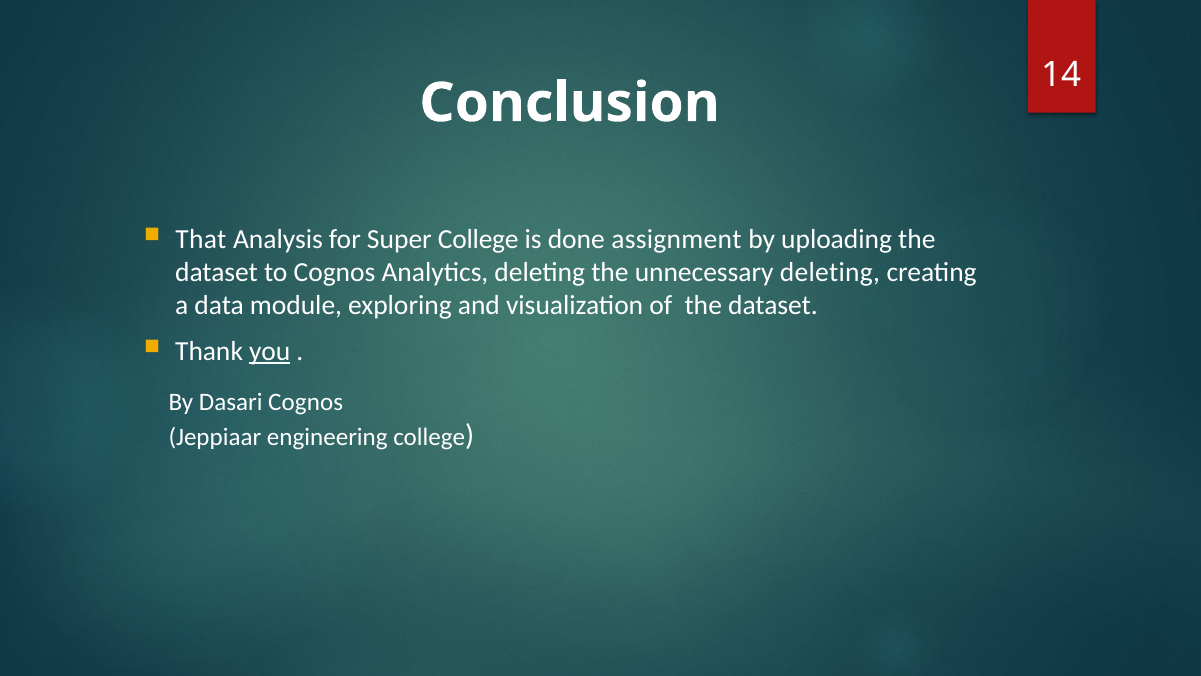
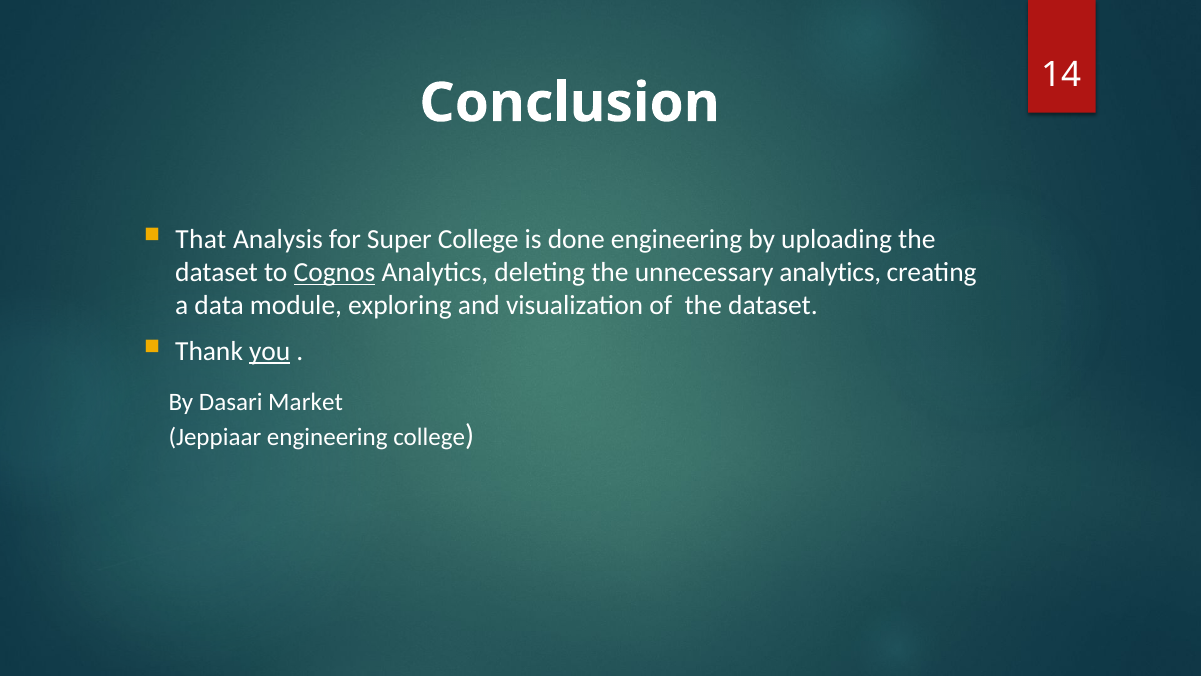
done assignment: assignment -> engineering (677, 239)
Cognos underline: none -> present (335, 272)
unnecessary deleting: deleting -> analytics (830, 272)
Dasari Cognos: Cognos -> Market (306, 402)
